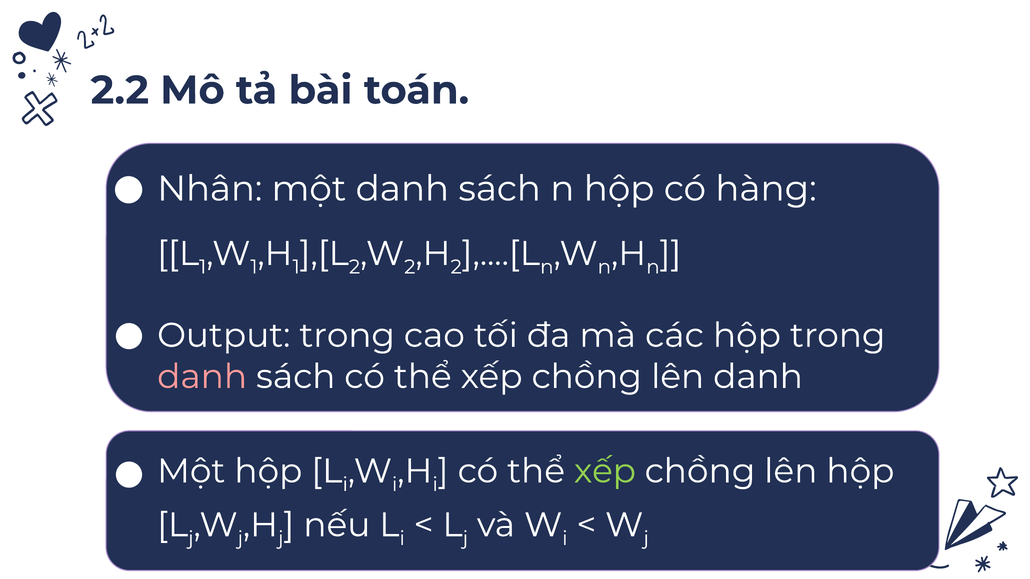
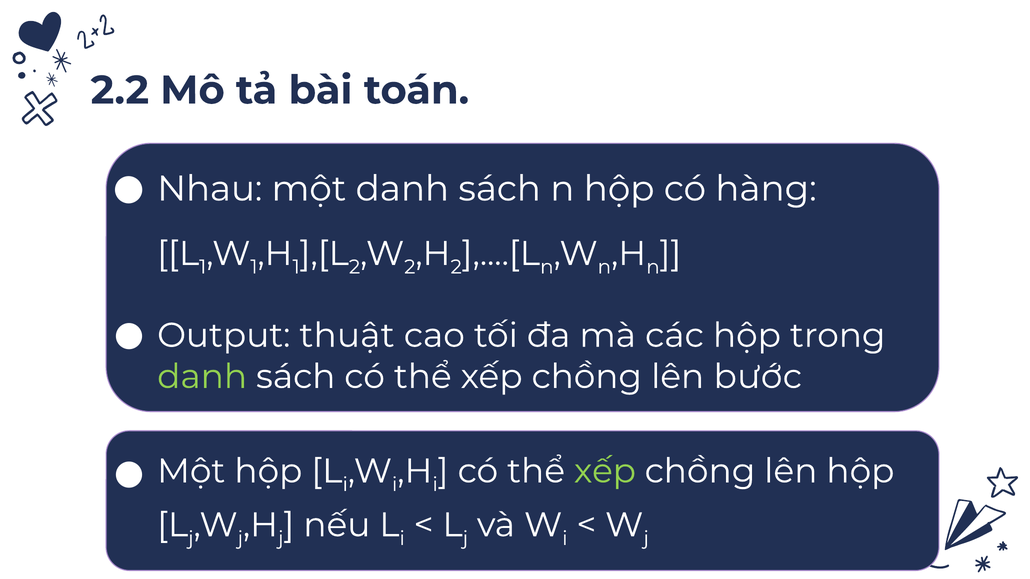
Nhân: Nhân -> Nhau (210, 189)
Output trong: trong -> thuật (347, 336)
danh colour: pink -> light green (202, 377)
lên danh: danh -> bước (758, 377)
